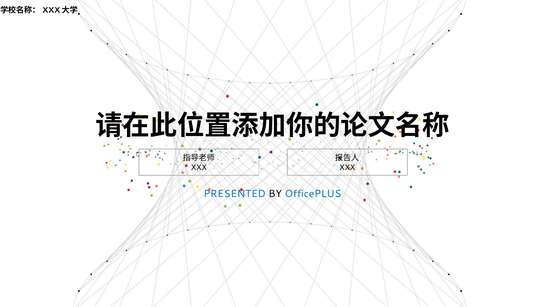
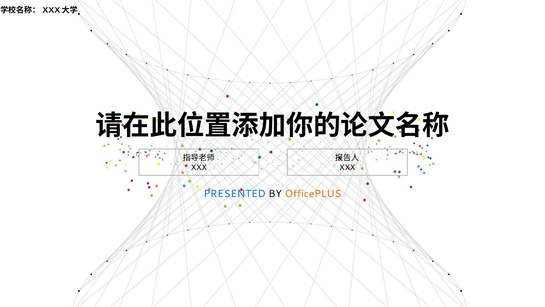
OfficePLUS colour: blue -> orange (313, 193)
